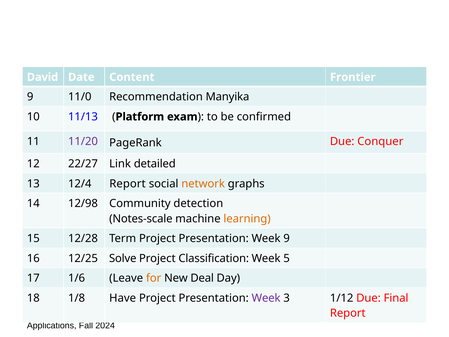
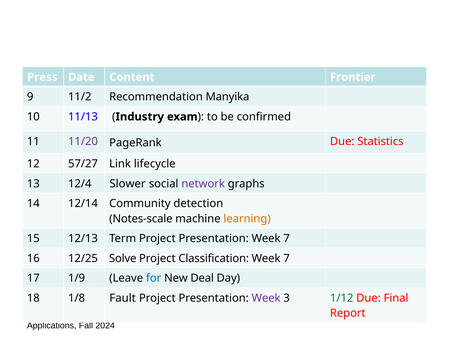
David: David -> Press (42, 77)
11/0: 11/0 -> 11/2 (80, 97)
Platform: Platform -> Industry (140, 117)
Conquer: Conquer -> Statistics (380, 141)
22/27: 22/27 -> 57/27 (83, 164)
detailed: detailed -> lifecycle (155, 164)
12/4 Report: Report -> Slower (128, 184)
network colour: orange -> purple (203, 184)
12/98: 12/98 -> 12/14 (83, 203)
12/28: 12/28 -> 12/13 (83, 238)
Presentation Week 9: 9 -> 7 (287, 238)
5: 5 -> 7 (287, 258)
1/6: 1/6 -> 1/9 (77, 278)
for colour: orange -> blue (154, 278)
Have: Have -> Fault (123, 298)
1/12 colour: black -> green (342, 298)
